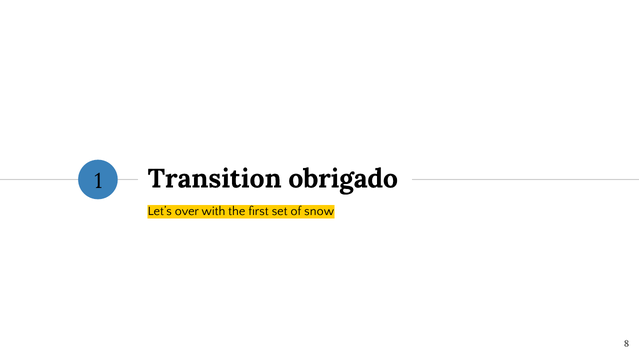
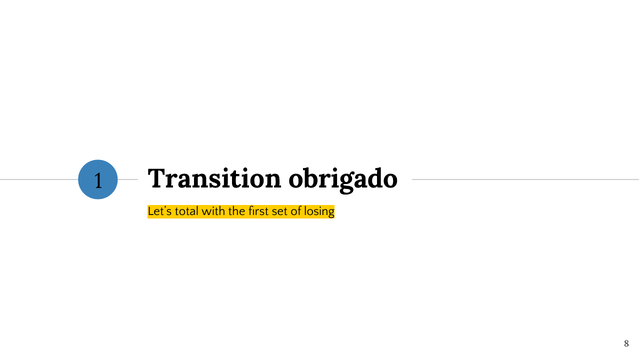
over: over -> total (187, 211)
snow: snow -> losing (319, 211)
